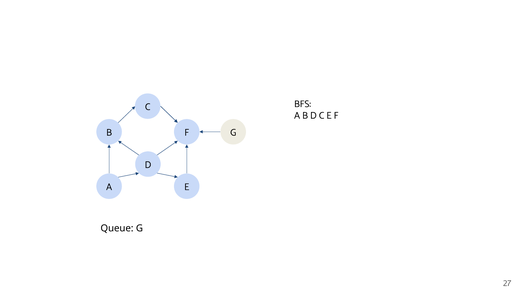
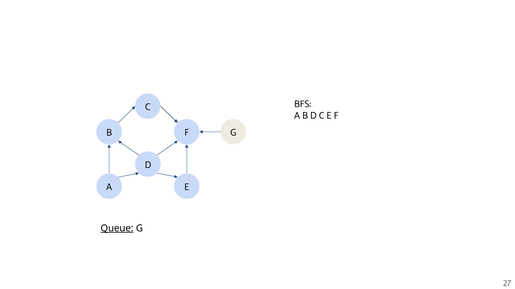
Queue underline: none -> present (117, 229)
